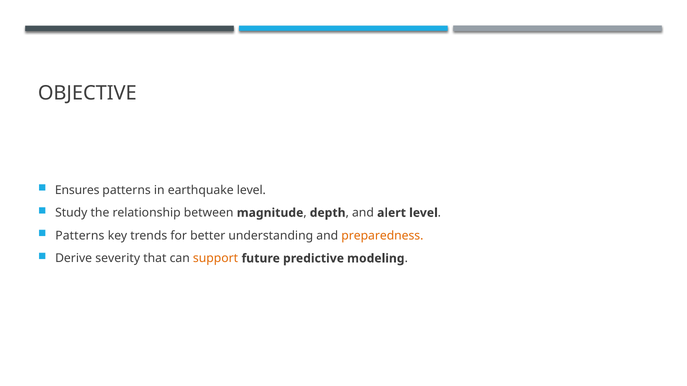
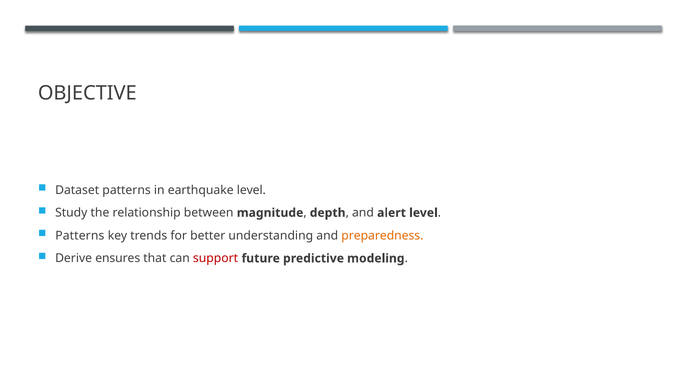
Ensures: Ensures -> Dataset (77, 190)
severity: severity -> ensures (118, 259)
support colour: orange -> red (216, 259)
